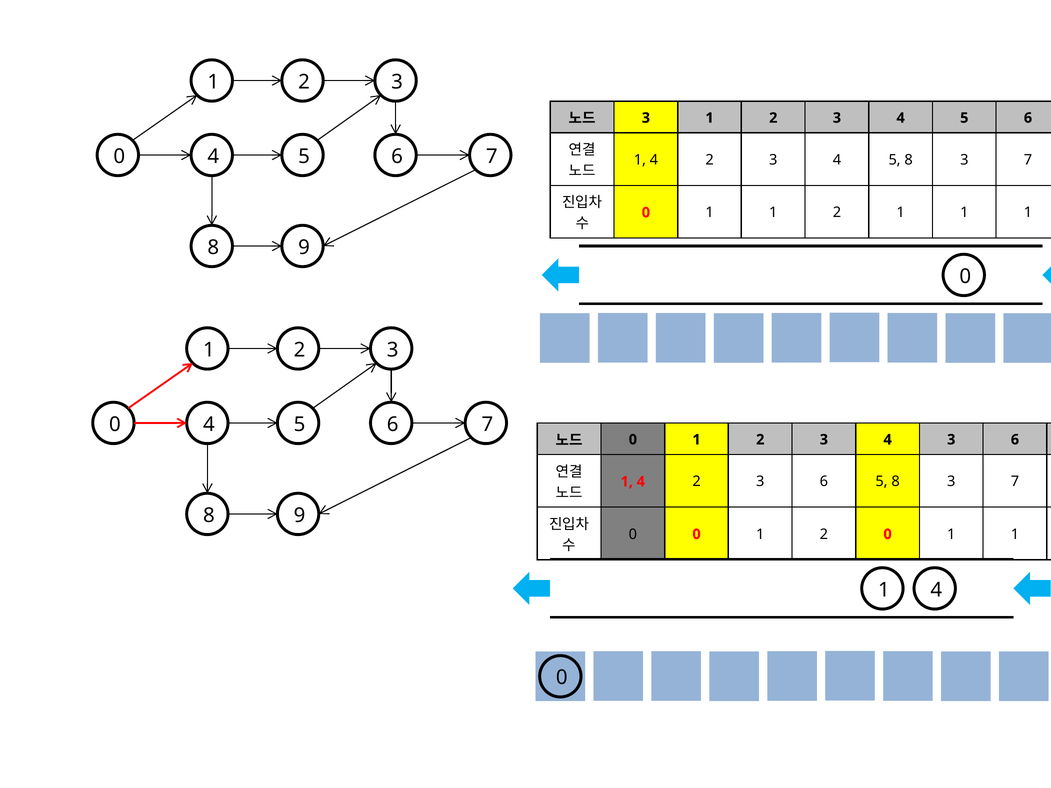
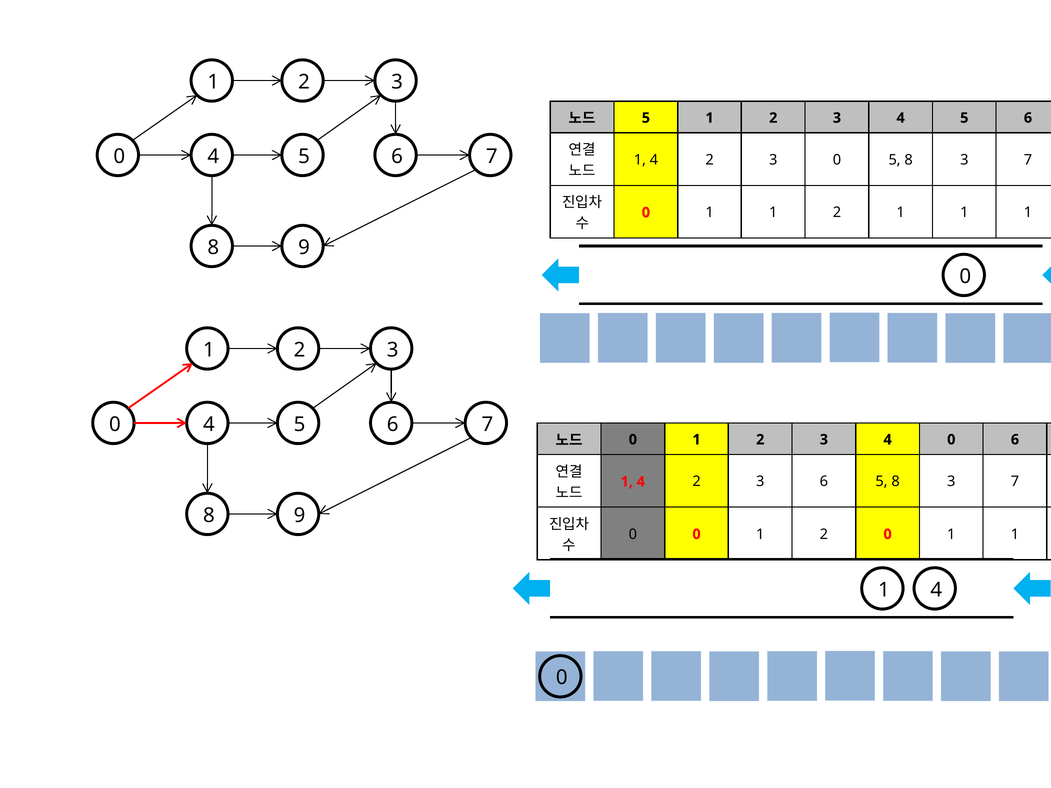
3: 3 -> 5 (646, 118)
4 2 3 4: 4 -> 0 (837, 160)
4 3: 3 -> 0 (951, 440)
